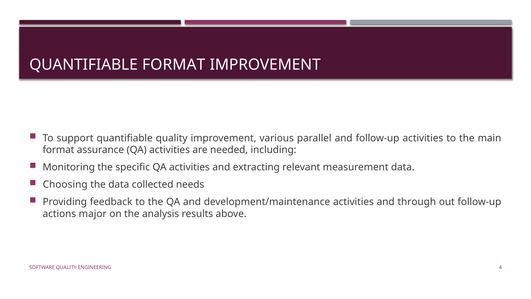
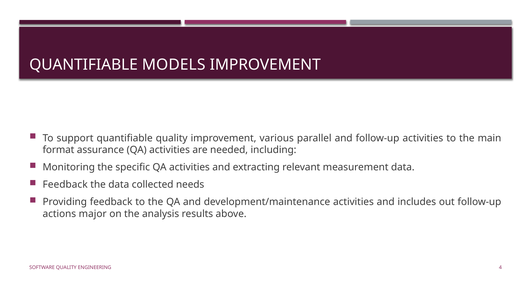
QUANTIFIABLE FORMAT: FORMAT -> MODELS (174, 65)
Choosing: Choosing -> Feedback (65, 184)
through: through -> includes (417, 202)
